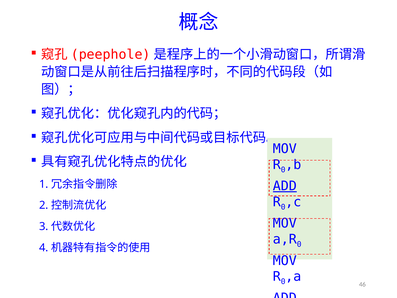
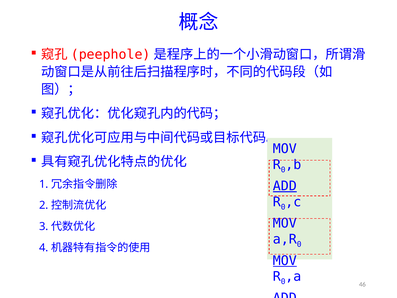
MOV underline: none -> present (285, 260)
